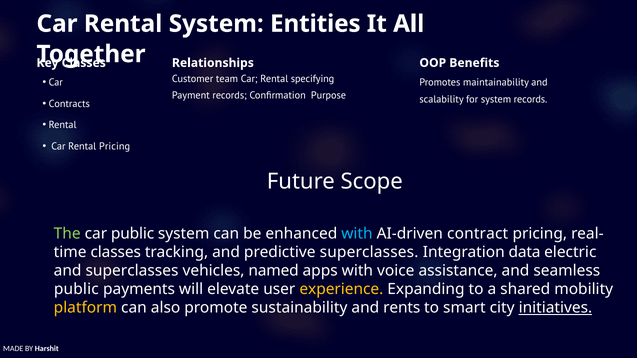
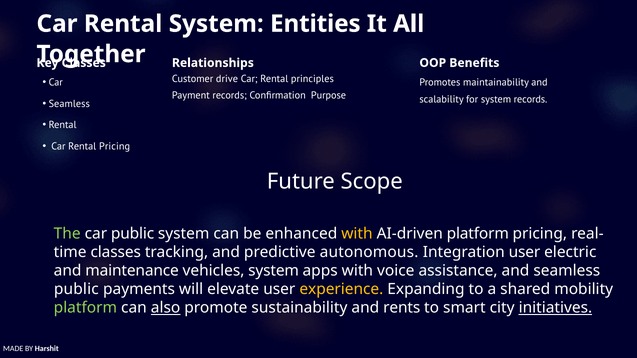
team: team -> drive (227, 79)
specifying: specifying -> principles (312, 79)
Contracts: Contracts -> Seamless (69, 104)
with colour: light blue -> yellow (357, 234)
AI-driven contract: contract -> platform (478, 234)
predictive superclasses: superclasses -> autonomous (369, 252)
Integration data: data -> user (525, 252)
and superclasses: superclasses -> maintenance (132, 271)
vehicles named: named -> system (274, 271)
platform colour: yellow -> light green (85, 308)
also underline: none -> present (166, 308)
